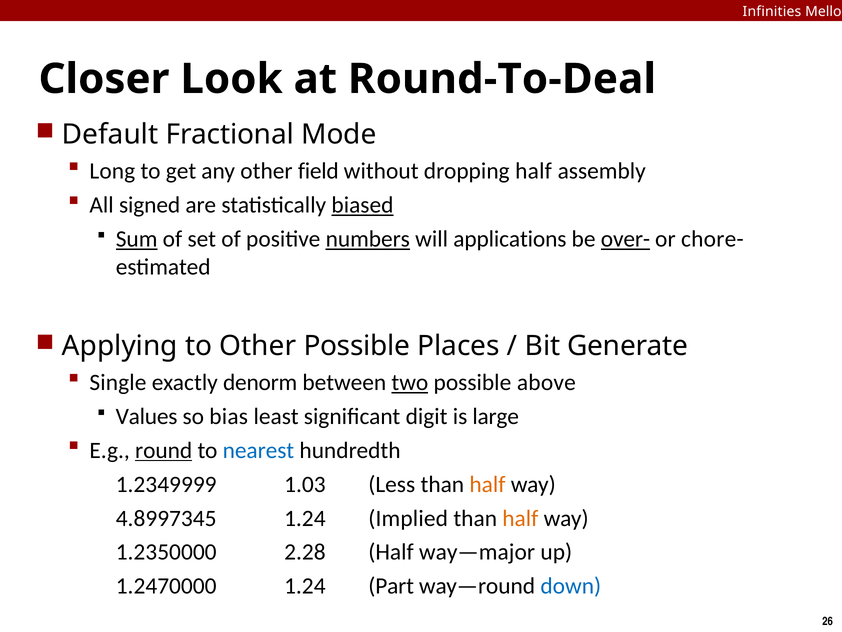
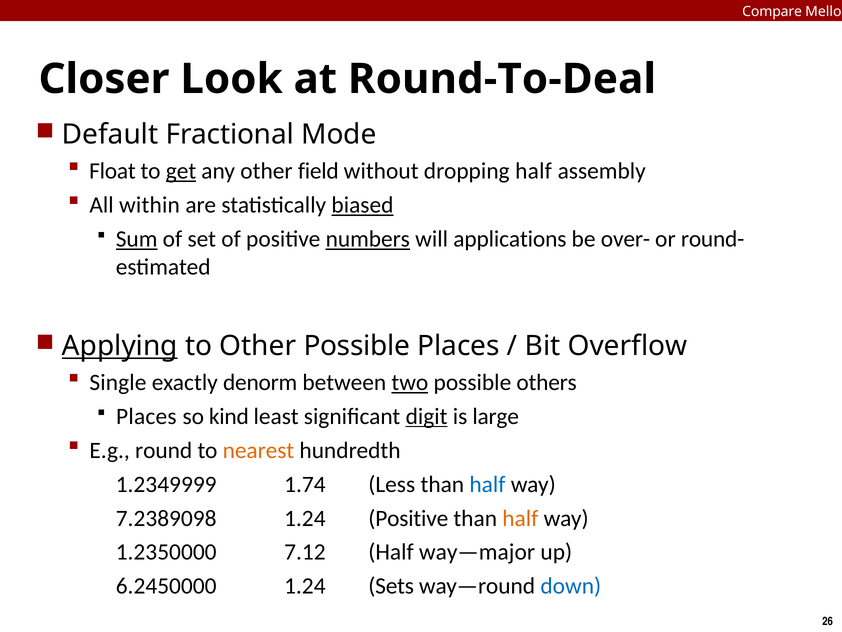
Infinities: Infinities -> Compare (772, 11)
Long: Long -> Float (112, 171)
get underline: none -> present (181, 171)
signed: signed -> within (149, 205)
over- underline: present -> none (625, 239)
chore-: chore- -> round- (713, 239)
Applying underline: none -> present (120, 346)
Generate: Generate -> Overflow (628, 346)
above: above -> others (547, 382)
Values: Values -> Places (146, 416)
bias: bias -> kind (229, 416)
digit underline: none -> present (427, 416)
round underline: present -> none (164, 450)
nearest colour: blue -> orange (258, 450)
1.03: 1.03 -> 1.74 (305, 484)
half colour: orange -> blue (487, 484)
4.8997345: 4.8997345 -> 7.2389098 (166, 518)
1.24 Implied: Implied -> Positive (408, 518)
2.28: 2.28 -> 7.12 (305, 552)
1.2470000: 1.2470000 -> 6.2450000 (166, 586)
Part: Part -> Sets (391, 586)
